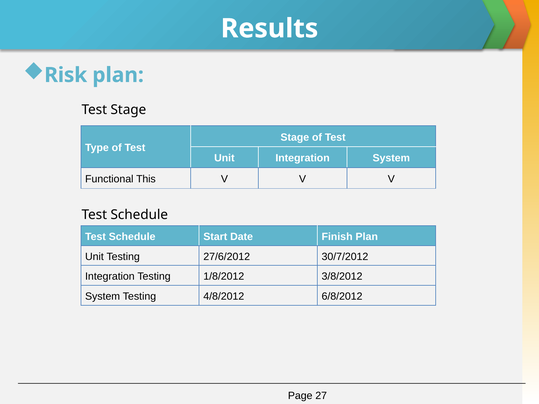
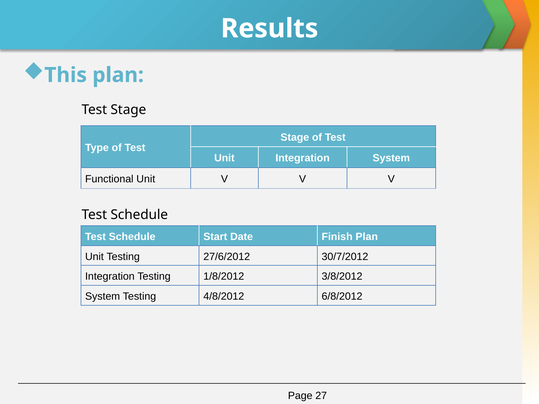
Risk: Risk -> This (66, 75)
Functional This: This -> Unit (146, 179)
